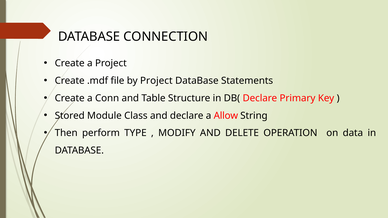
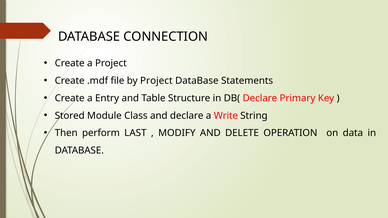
Conn: Conn -> Entry (107, 98)
Allow: Allow -> Write (226, 116)
TYPE: TYPE -> LAST (135, 133)
